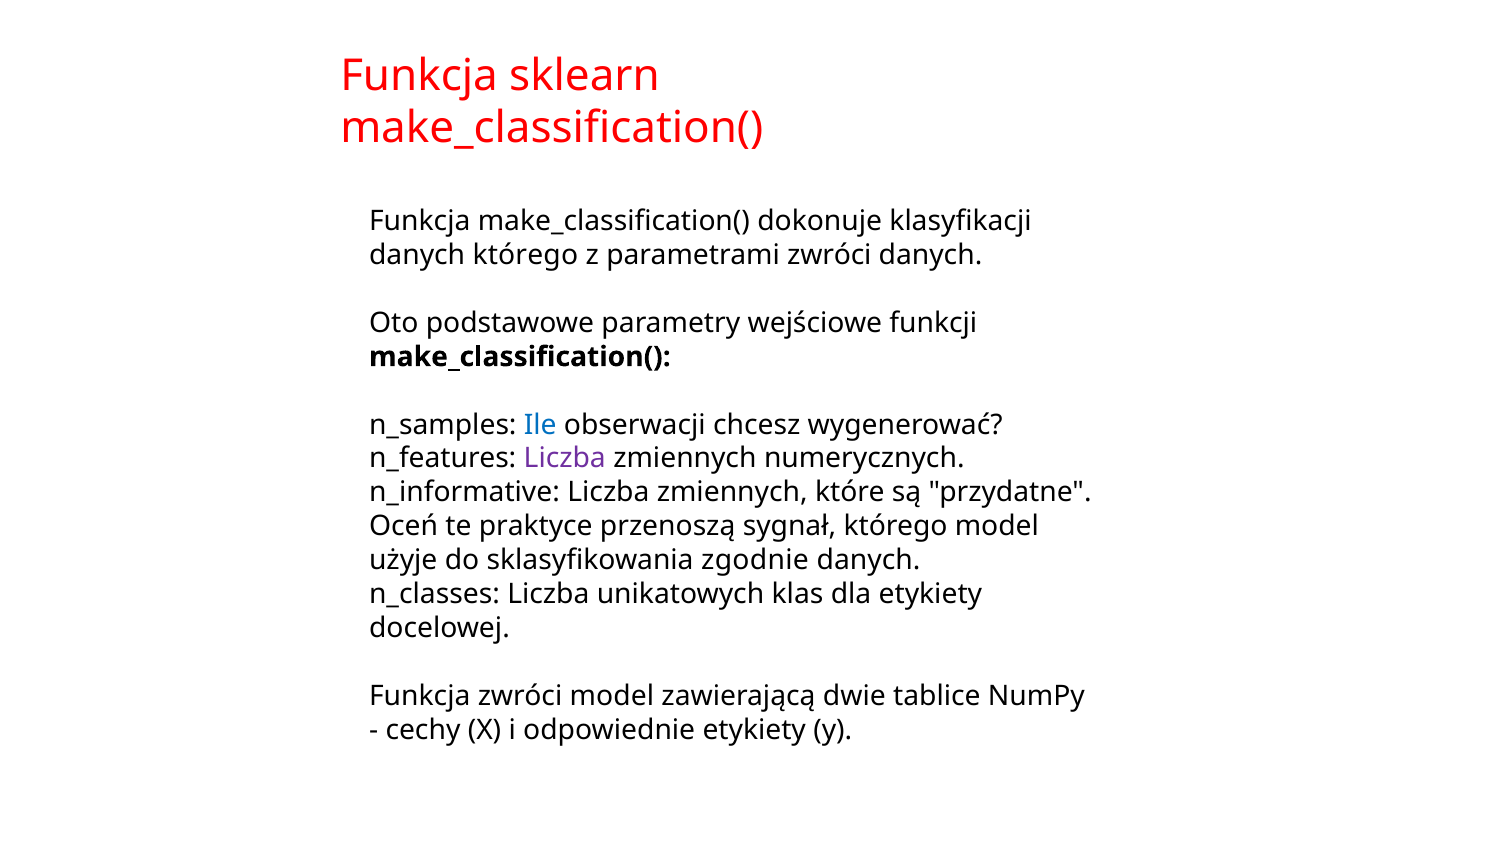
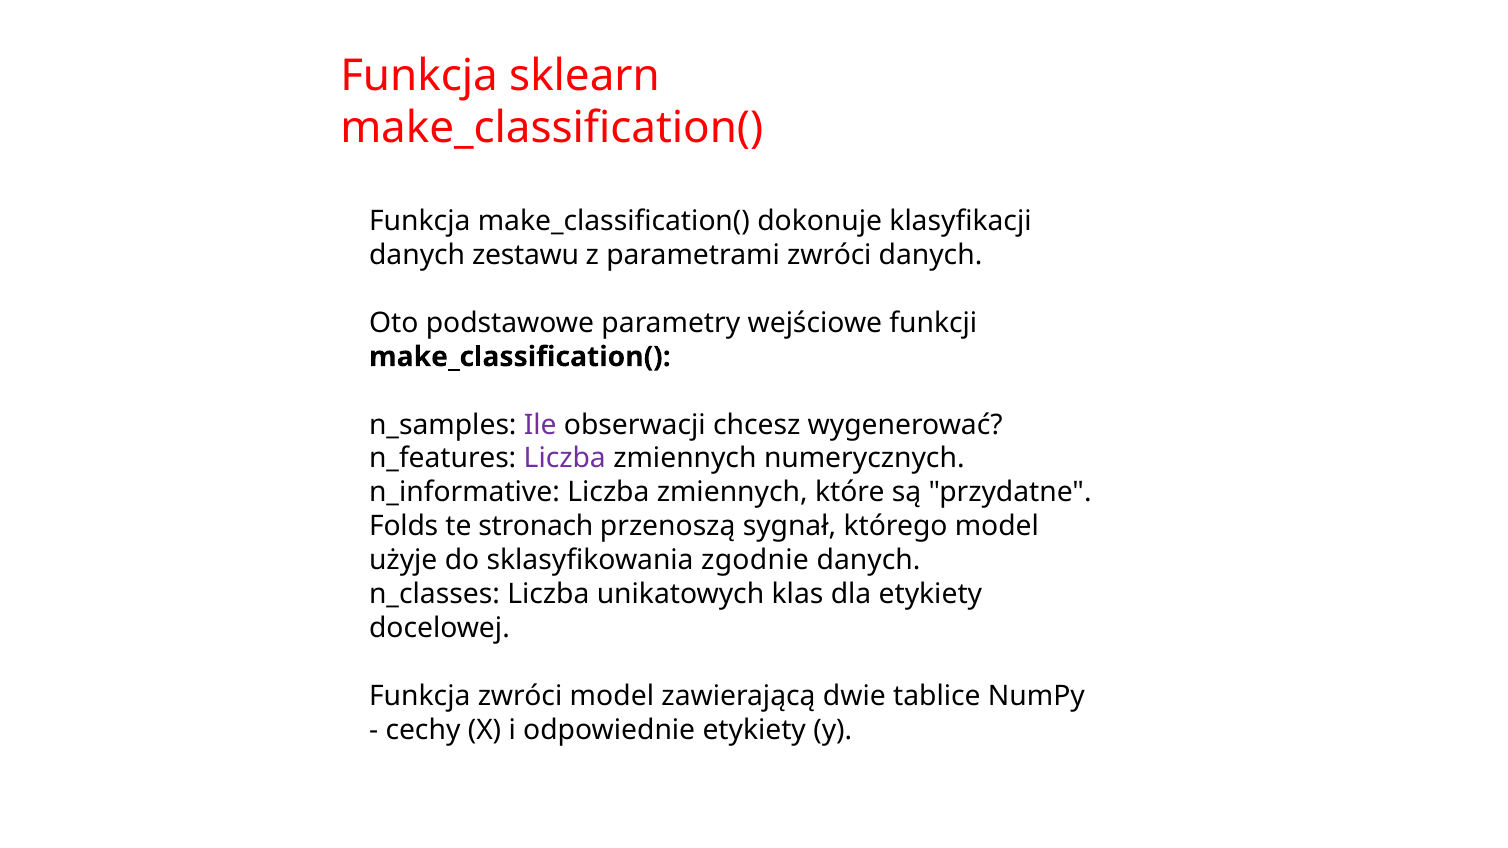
danych którego: którego -> zestawu (526, 255)
Ile colour: blue -> purple (540, 425)
Oceń: Oceń -> Folds (404, 527)
praktyce: praktyce -> stronach (536, 527)
